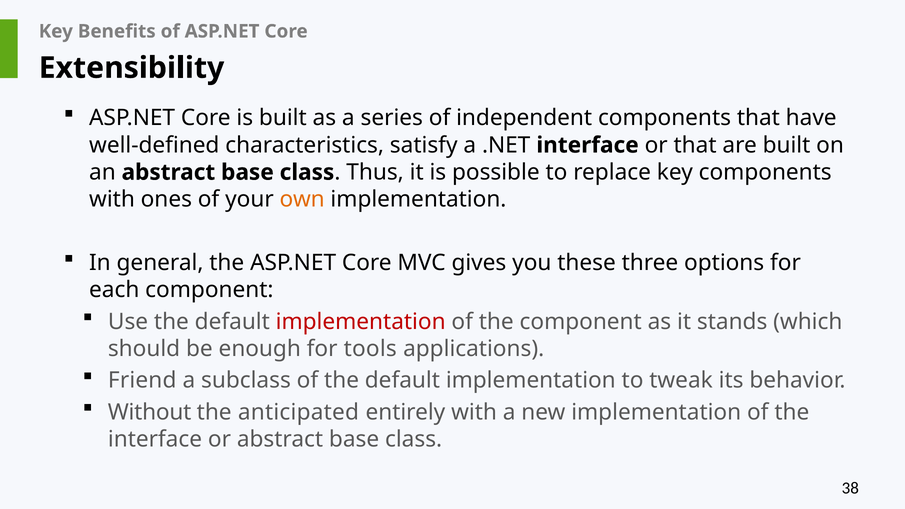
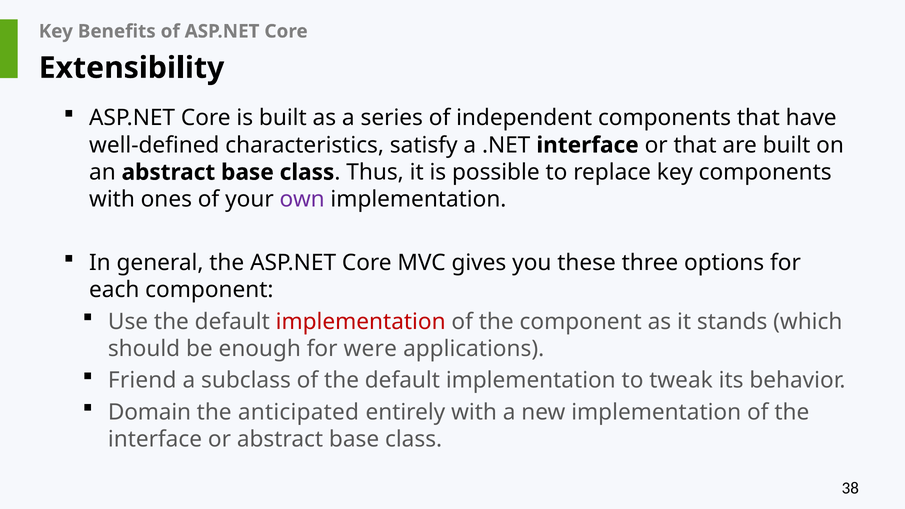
own colour: orange -> purple (302, 199)
tools: tools -> were (370, 349)
Without: Without -> Domain (150, 412)
